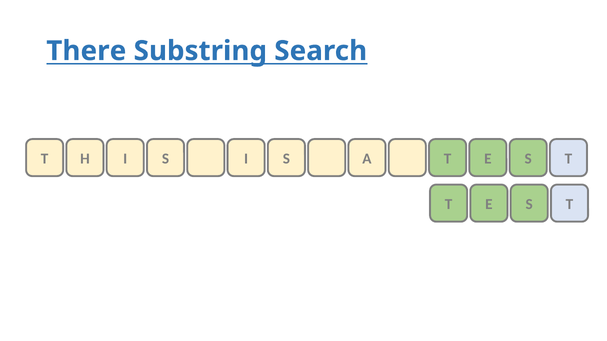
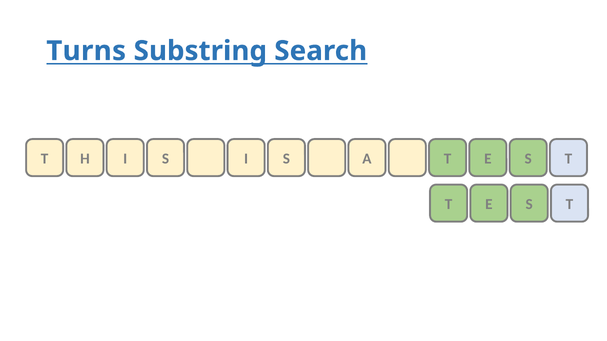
There: There -> Turns (86, 51)
